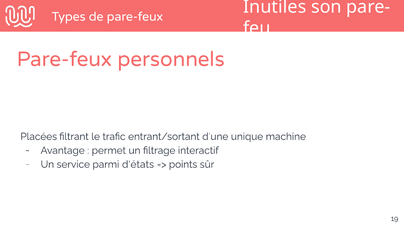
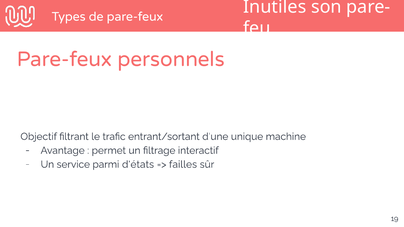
Placées: Placées -> Objectif (39, 137)
points: points -> failles (183, 165)
